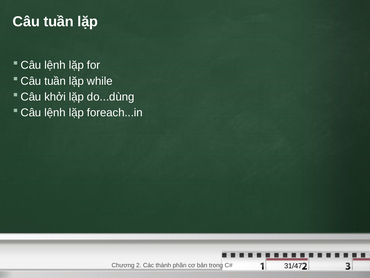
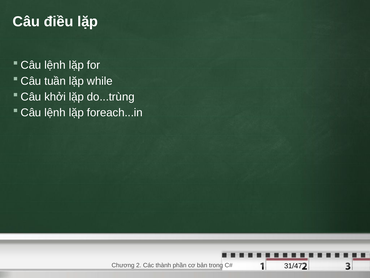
Câu tuần: tuần -> điều (59, 22)
do...dùng: do...dùng -> do...trùng (111, 97)
